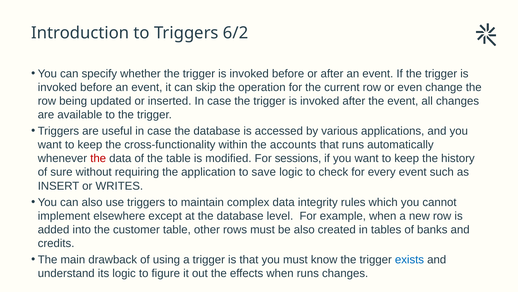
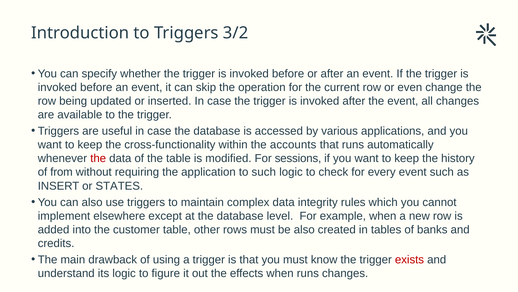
6/2: 6/2 -> 3/2 (236, 33)
sure: sure -> from (62, 172)
to save: save -> such (264, 172)
WRITES: WRITES -> STATES (119, 186)
exists colour: blue -> red (410, 259)
